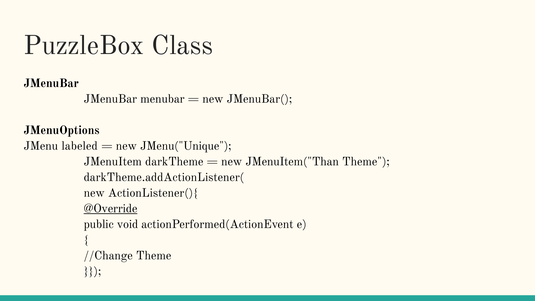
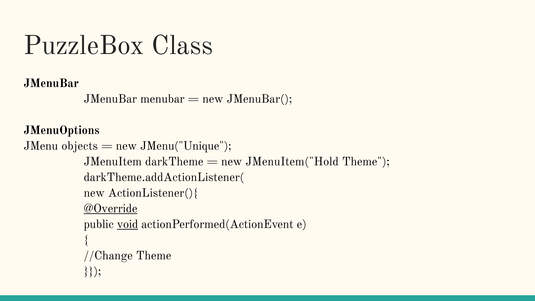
labeled: labeled -> objects (80, 146)
JMenuItem("Than: JMenuItem("Than -> JMenuItem("Hold (292, 162)
void underline: none -> present (128, 224)
